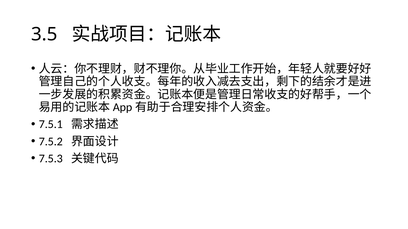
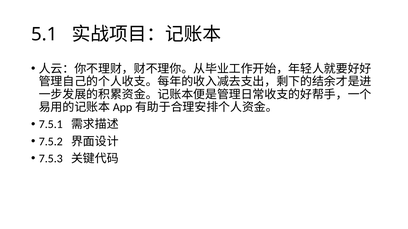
3.5: 3.5 -> 5.1 (44, 34)
